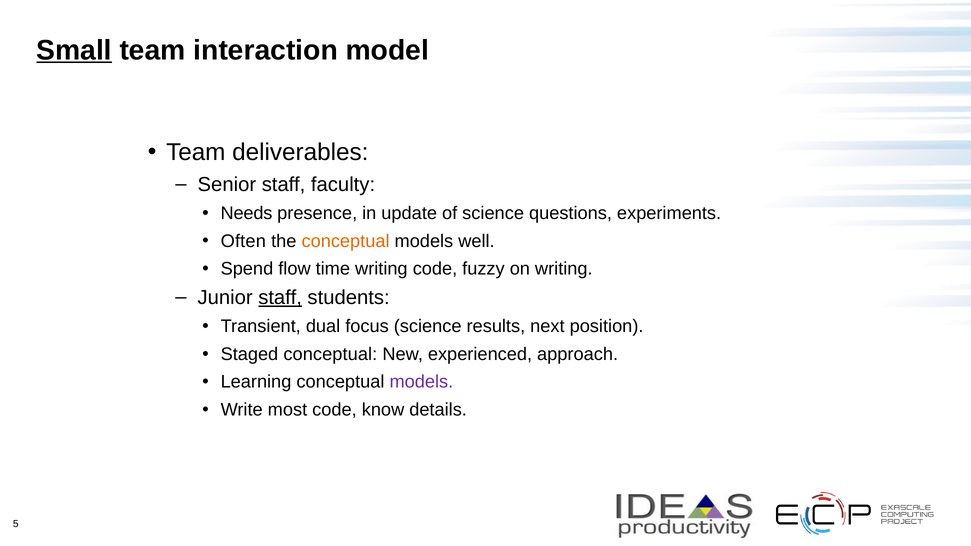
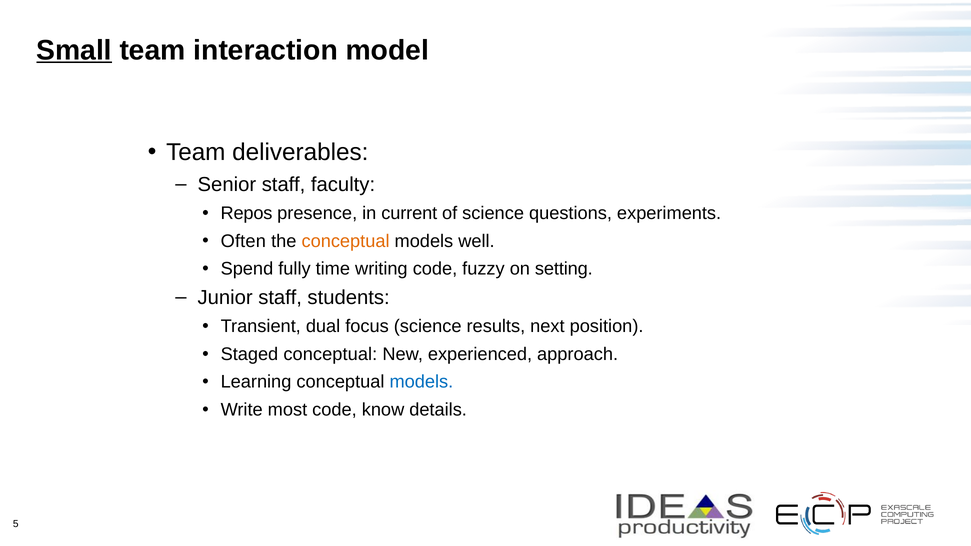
Needs: Needs -> Repos (247, 213)
update: update -> current (409, 213)
flow: flow -> fully (294, 269)
on writing: writing -> setting (564, 269)
staff underline: present -> none (280, 298)
models colour: purple -> blue (421, 382)
